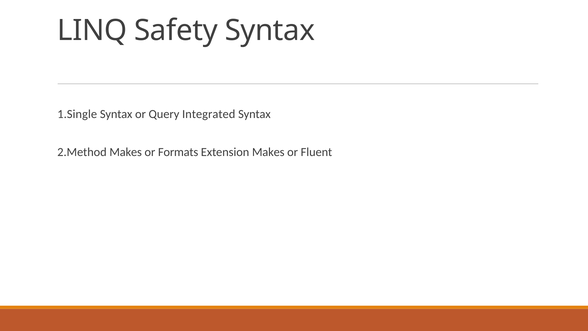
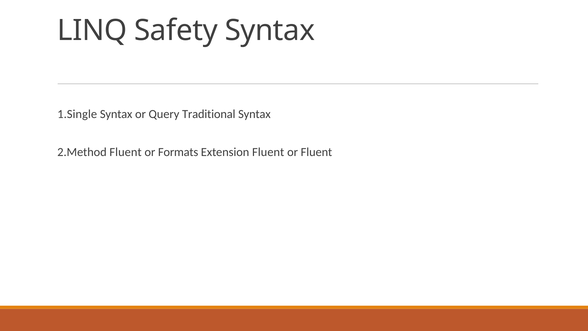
Integrated: Integrated -> Traditional (209, 114)
2.Method Makes: Makes -> Fluent (126, 152)
Extension Makes: Makes -> Fluent (268, 152)
